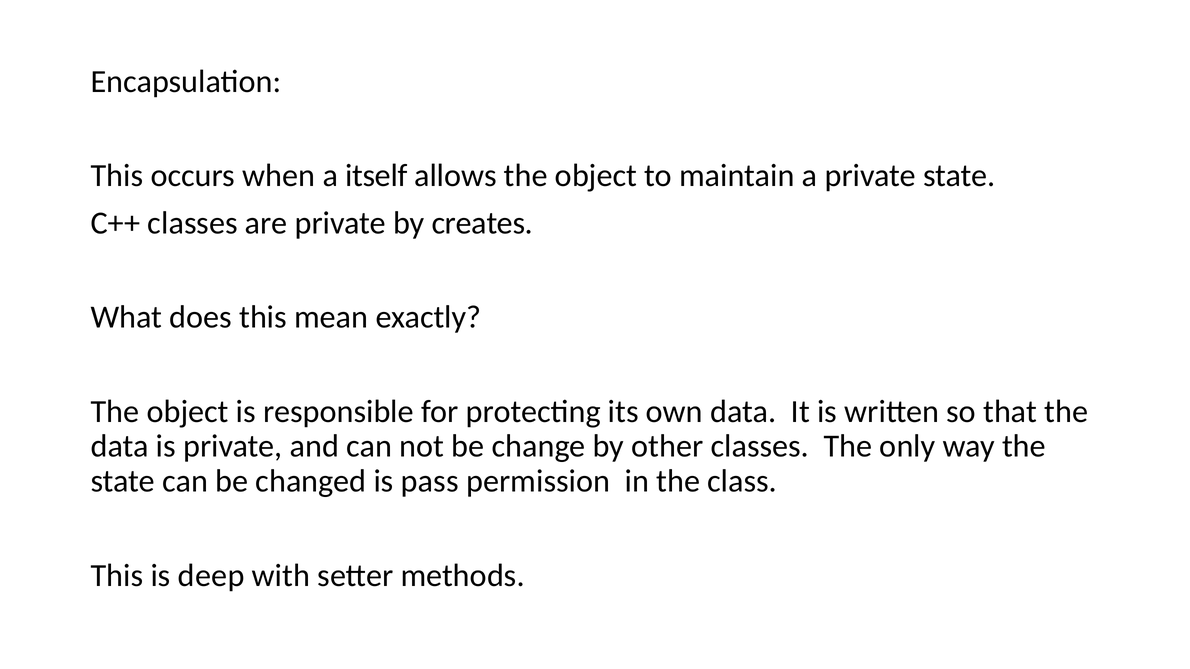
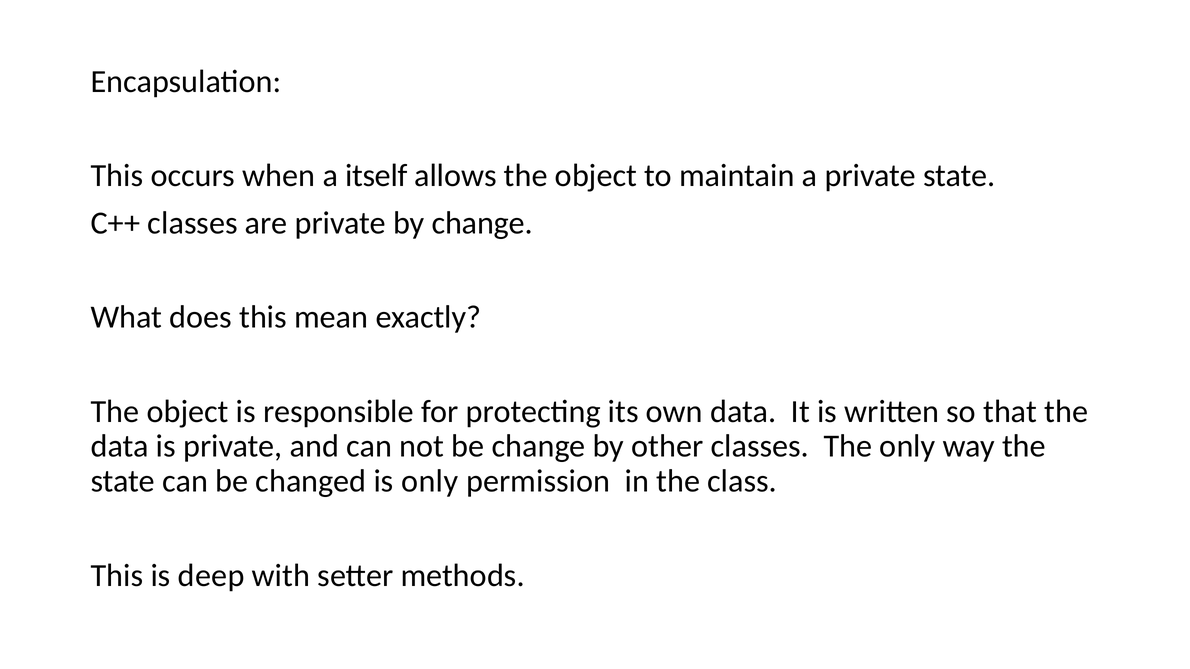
by creates: creates -> change (482, 223)
is pass: pass -> only (430, 481)
